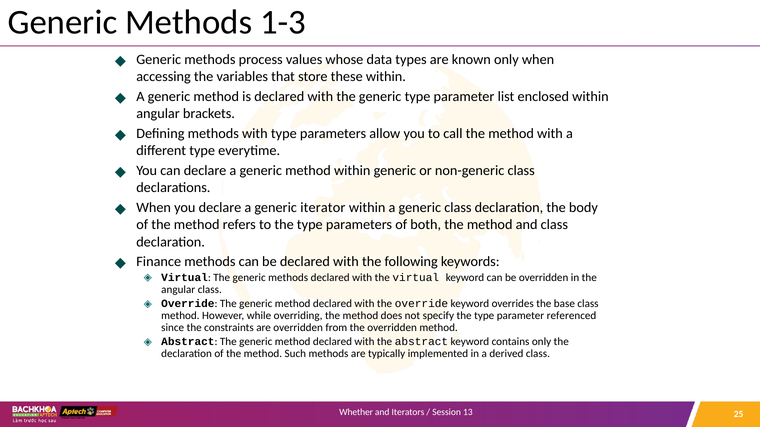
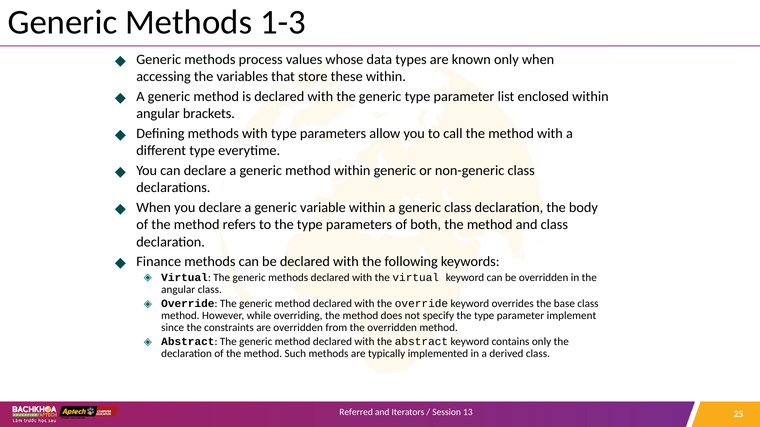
iterator: iterator -> variable (323, 208)
referenced: referenced -> implement (571, 316)
Whether: Whether -> Referred (356, 412)
